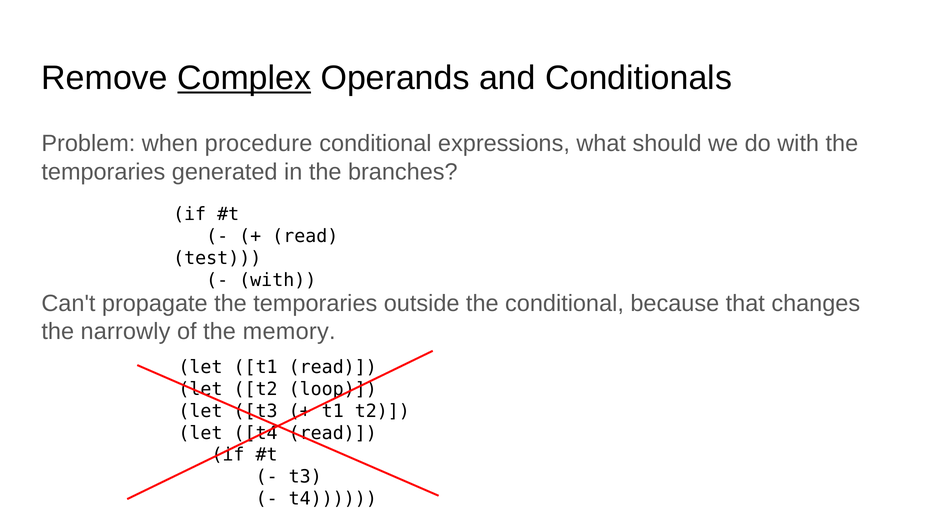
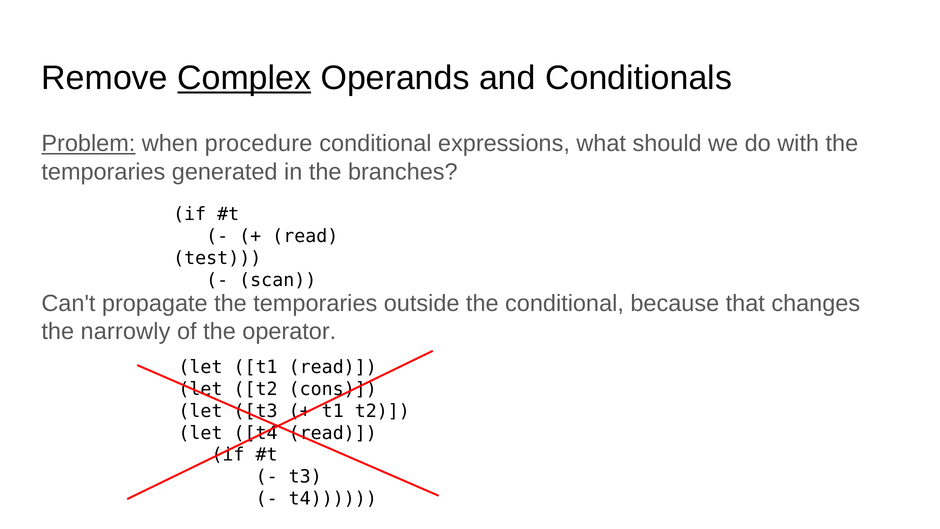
Problem underline: none -> present (88, 144)
with: with -> scan (278, 280)
memory: memory -> operator (289, 332)
loop: loop -> cons (333, 389)
